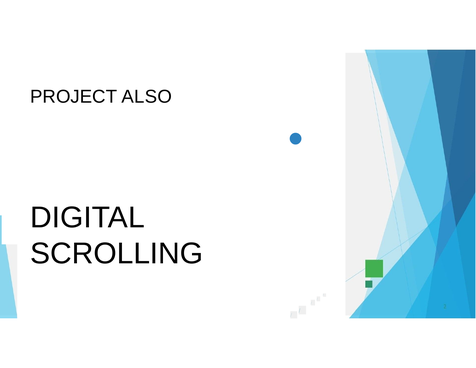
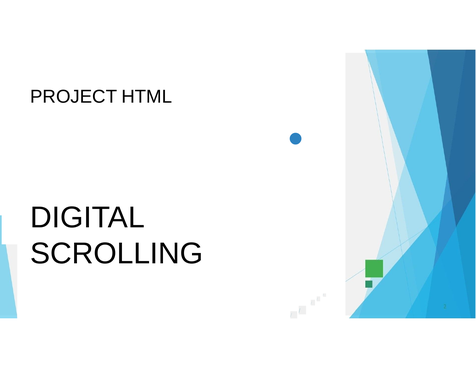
ALSO: ALSO -> HTML (147, 97)
